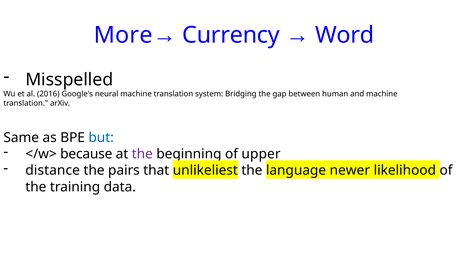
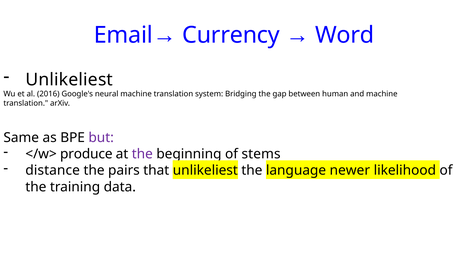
More: More -> Email (123, 35)
Misspelled: Misspelled -> Unlikeliest (69, 80)
but colour: blue -> purple (101, 138)
because: because -> produce (86, 154)
upper: upper -> stems (261, 154)
